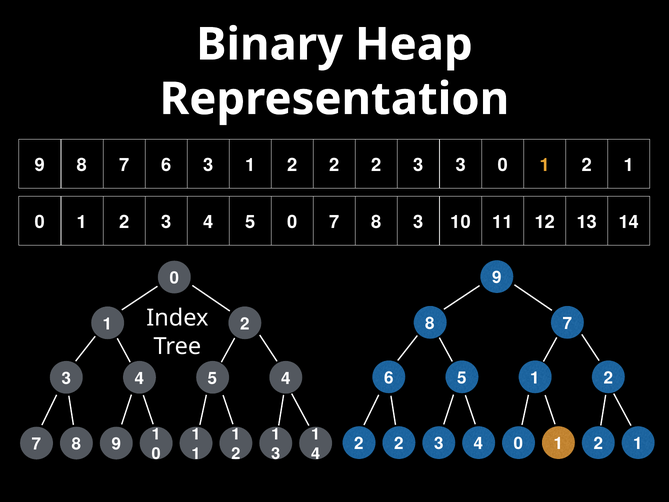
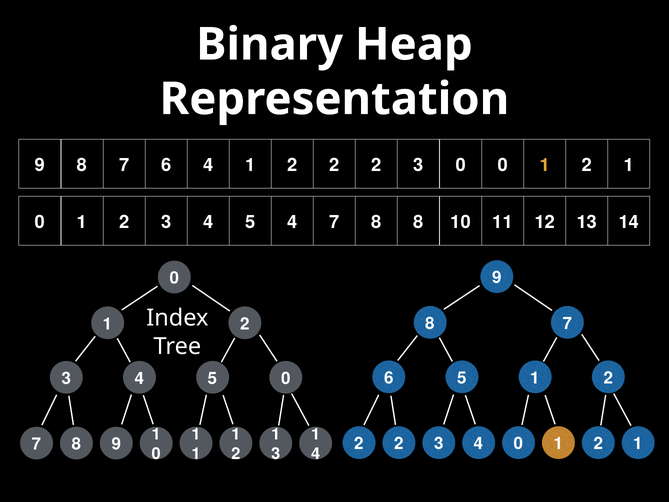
6 3: 3 -> 4 (208, 165)
3 3: 3 -> 0 (461, 165)
5 0: 0 -> 4 (292, 222)
8 3: 3 -> 8 (419, 222)
5 4: 4 -> 0 (286, 378)
